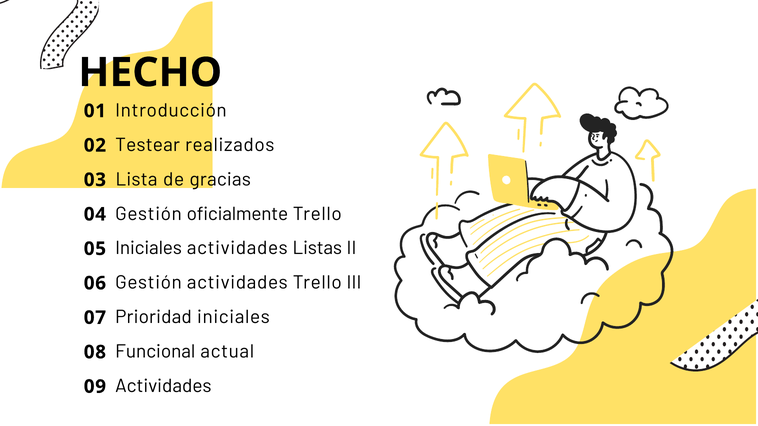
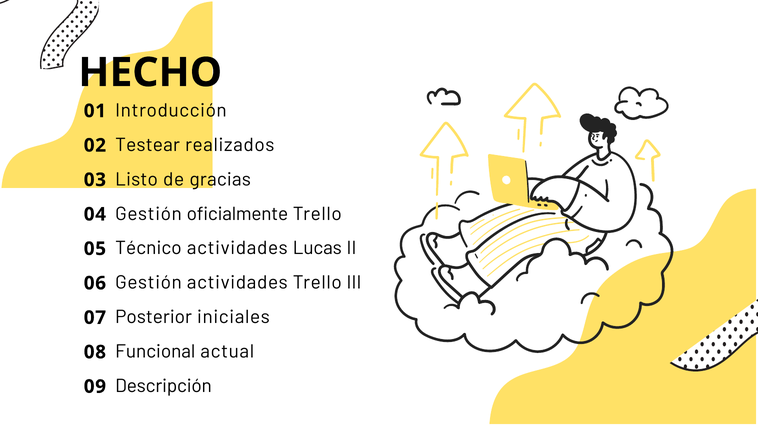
Lista: Lista -> Listo (137, 180)
Iniciales: Iniciales -> Técnico (148, 248)
Listas: Listas -> Lucas (317, 248)
Prioridad: Prioridad -> Posterior (154, 317)
Actividades: Actividades -> Descripción (163, 386)
